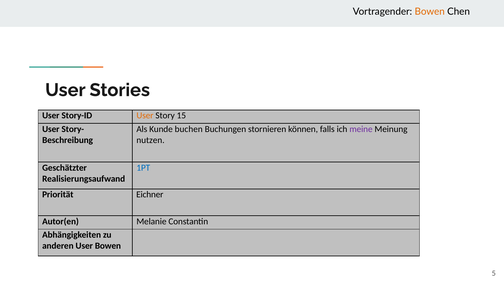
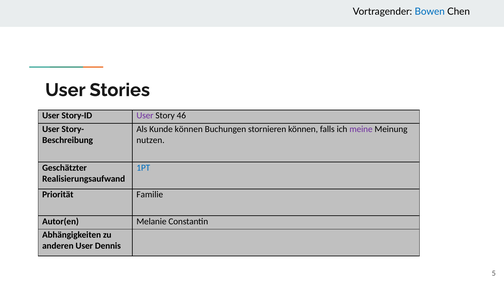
Bowen colour: orange -> blue (430, 12)
User colour: orange -> purple (145, 115)
15: 15 -> 46 (181, 115)
Kunde buchen: buchen -> können (189, 129)
Eichner: Eichner -> Familie (150, 194)
User Bowen: Bowen -> Dennis (108, 246)
